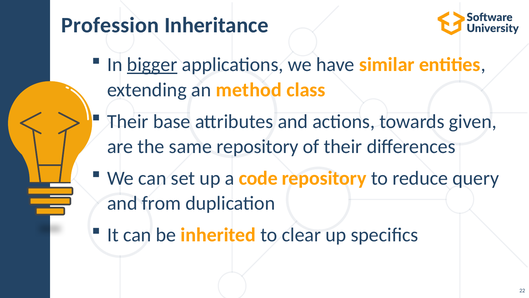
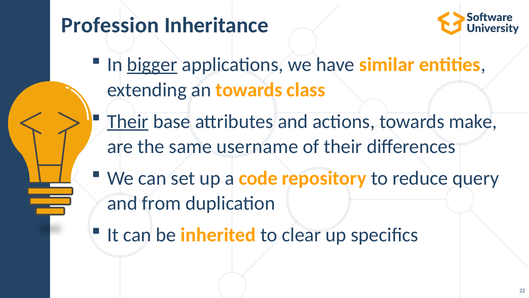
an method: method -> towards (249, 90)
Their underline: none -> present (128, 121)
given: given -> make (473, 121)
same repository: repository -> username (257, 146)
